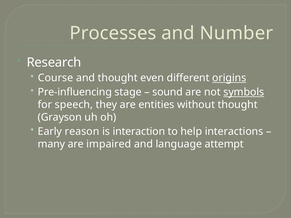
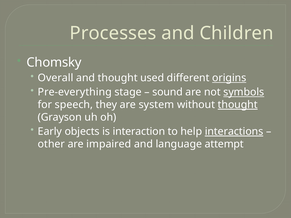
Number: Number -> Children (236, 33)
Research: Research -> Chomsky (54, 62)
Course: Course -> Overall (56, 78)
even: even -> used (152, 78)
Pre-influencing: Pre-influencing -> Pre-everything (75, 92)
entities: entities -> system (156, 105)
thought underline: none -> present (238, 105)
reason: reason -> objects (82, 132)
interactions underline: none -> present (234, 132)
many: many -> other (51, 144)
